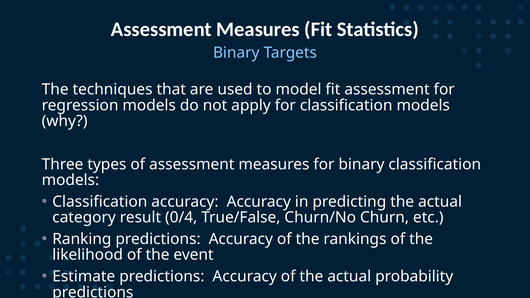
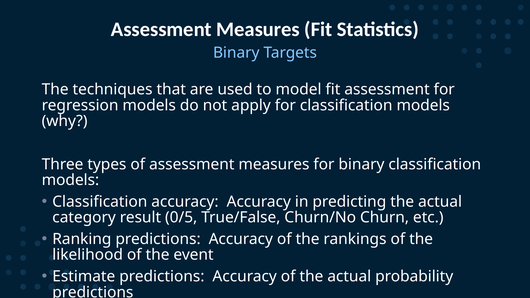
0/4: 0/4 -> 0/5 (181, 218)
